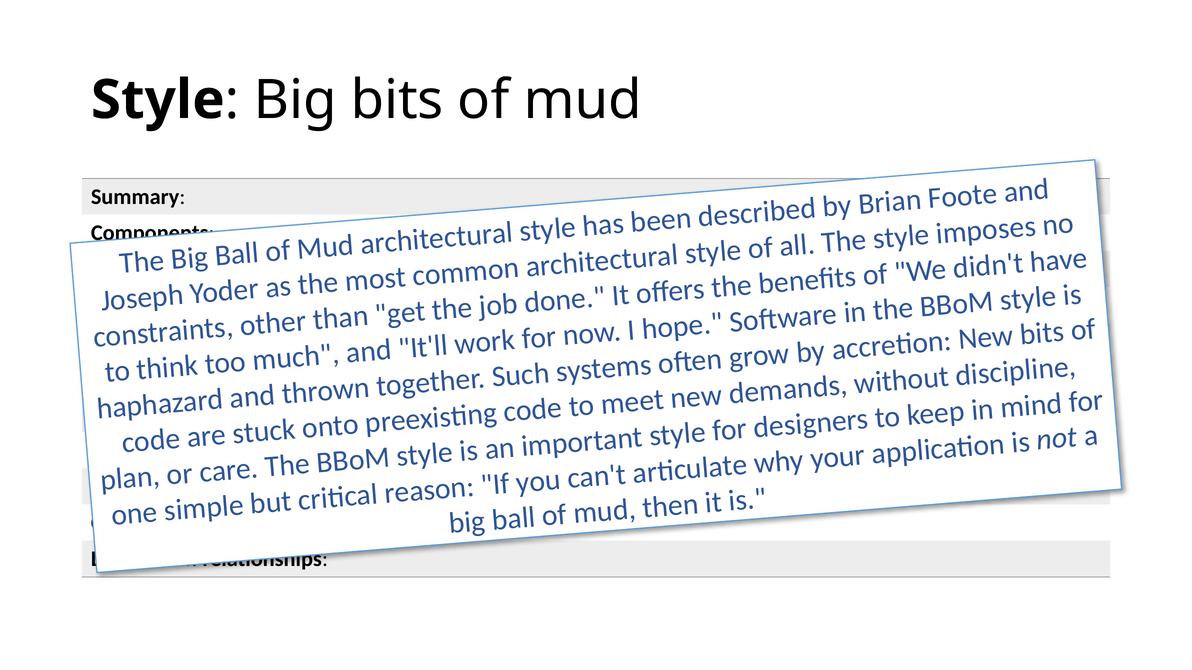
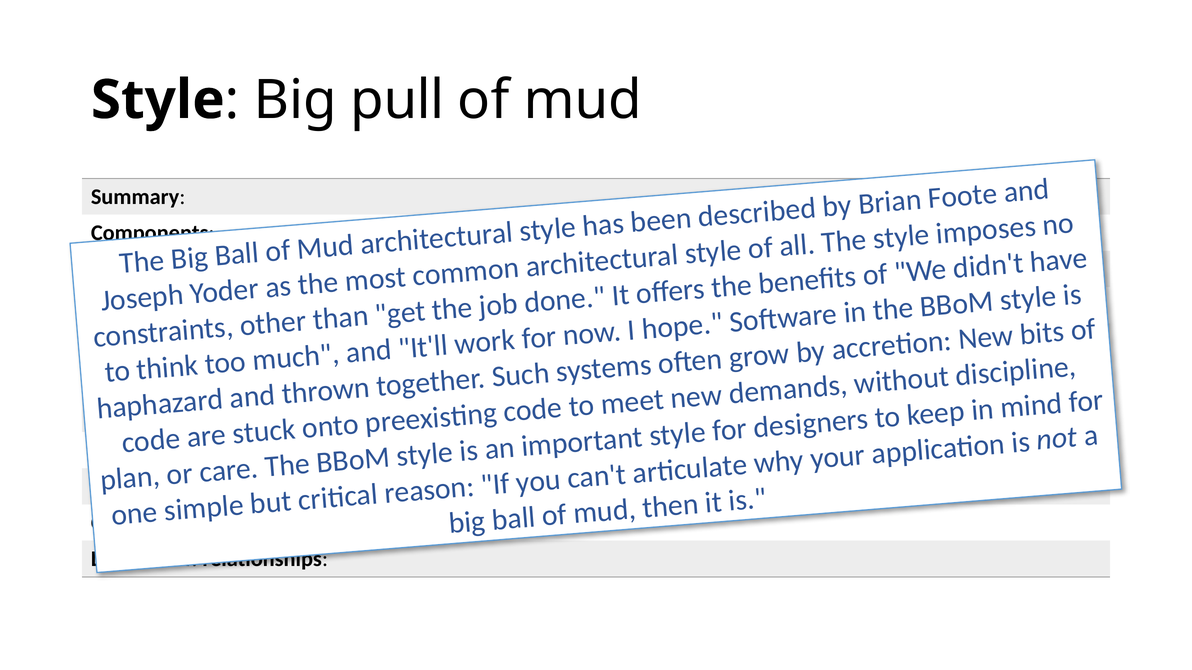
Big bits: bits -> pull (397, 100)
